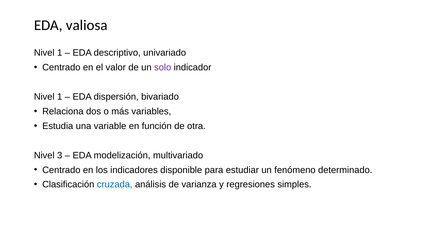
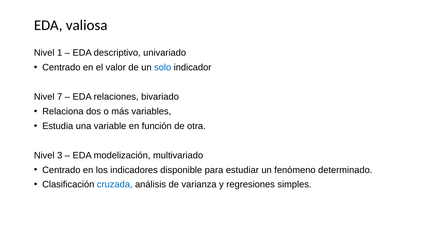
solo colour: purple -> blue (163, 68)
1: 1 -> 7 (60, 97)
dispersión: dispersión -> relaciones (116, 97)
